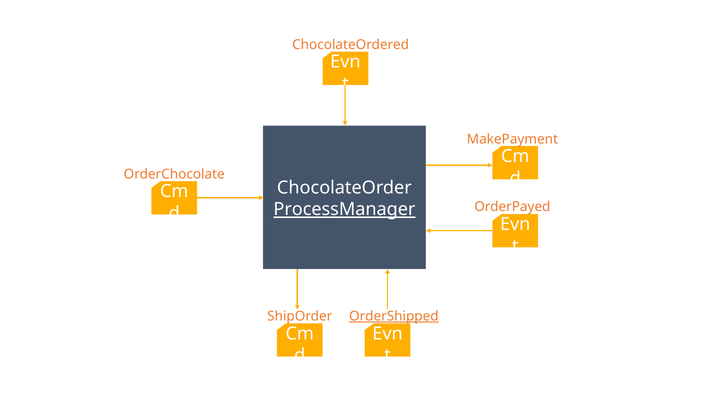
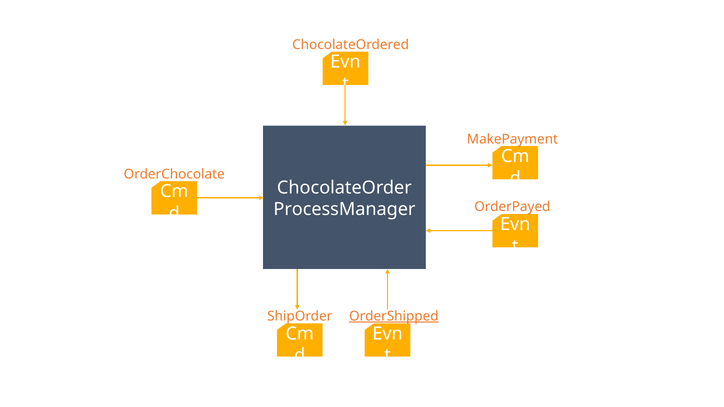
ProcessManager underline: present -> none (344, 210)
